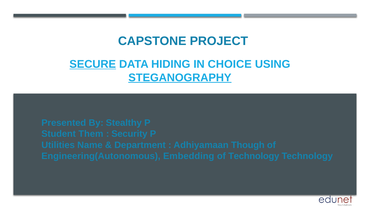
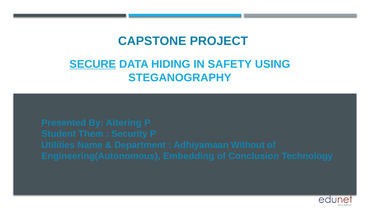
CHOICE: CHOICE -> SAFETY (230, 64)
STEGANOGRAPHY underline: present -> none (180, 78)
Stealthy: Stealthy -> Altering (124, 123)
Though: Though -> Without (248, 145)
of Technology: Technology -> Conclusion (254, 156)
